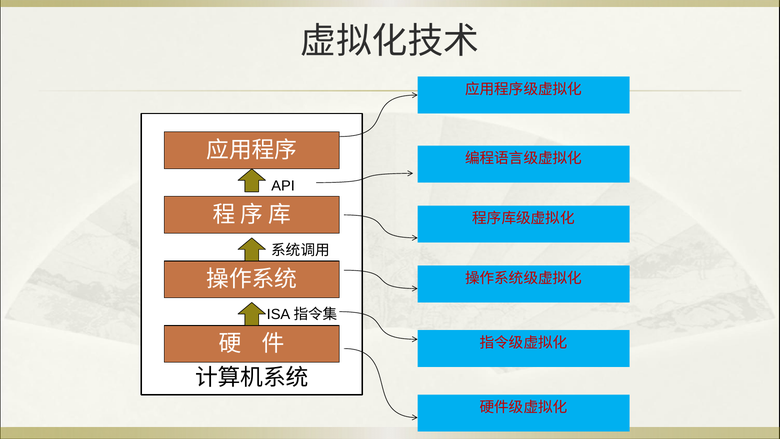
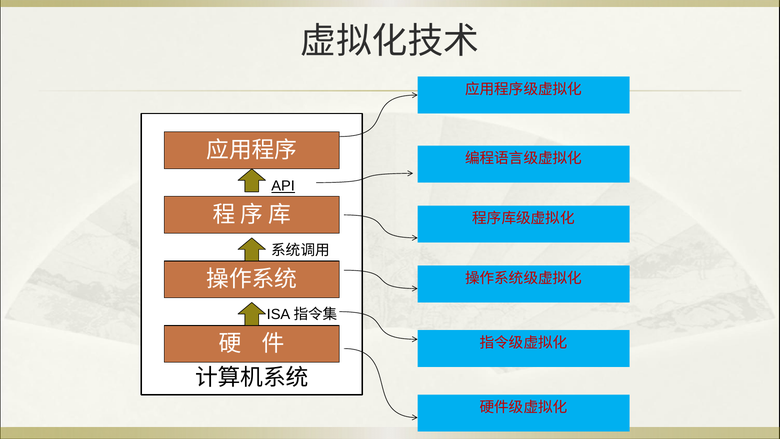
API underline: none -> present (283, 186)
